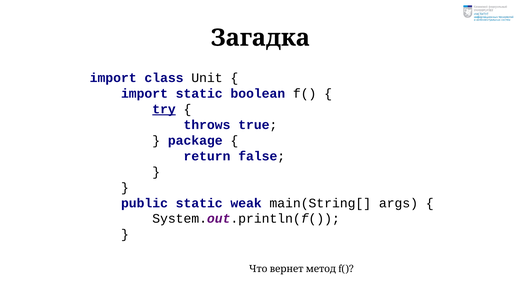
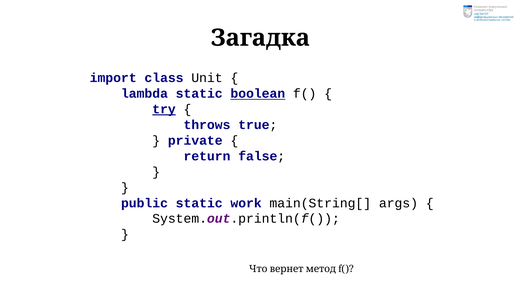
import: import -> lambda (144, 94)
boolean underline: none -> present (258, 94)
package: package -> private (195, 141)
weak: weak -> work (246, 203)
